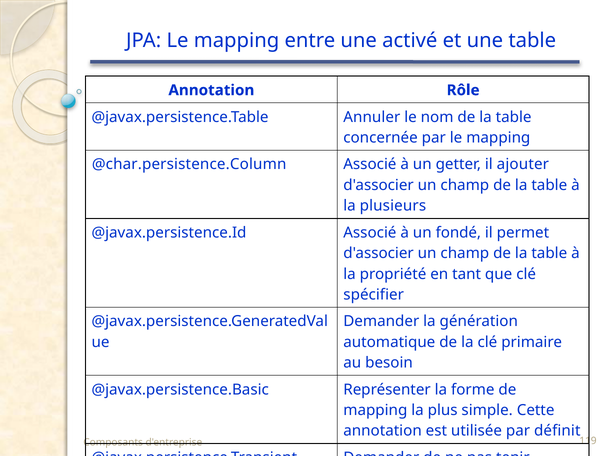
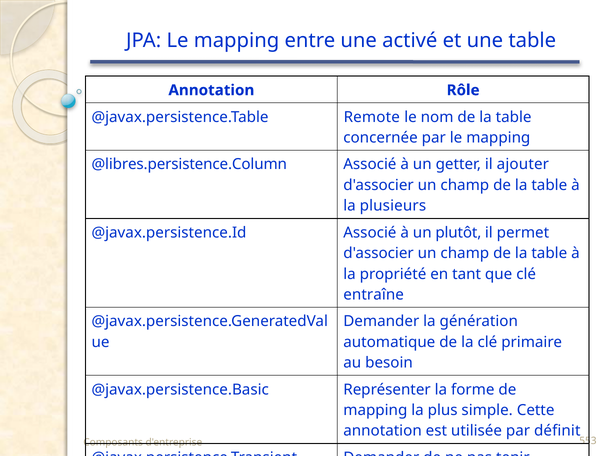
Annuler: Annuler -> Remote (372, 117)
@char.persistence.Column: @char.persistence.Column -> @libres.persistence.Column (189, 164)
fondé: fondé -> plutôt (458, 233)
spécifier: spécifier -> entraîne (374, 295)
119: 119 -> 553 (588, 441)
